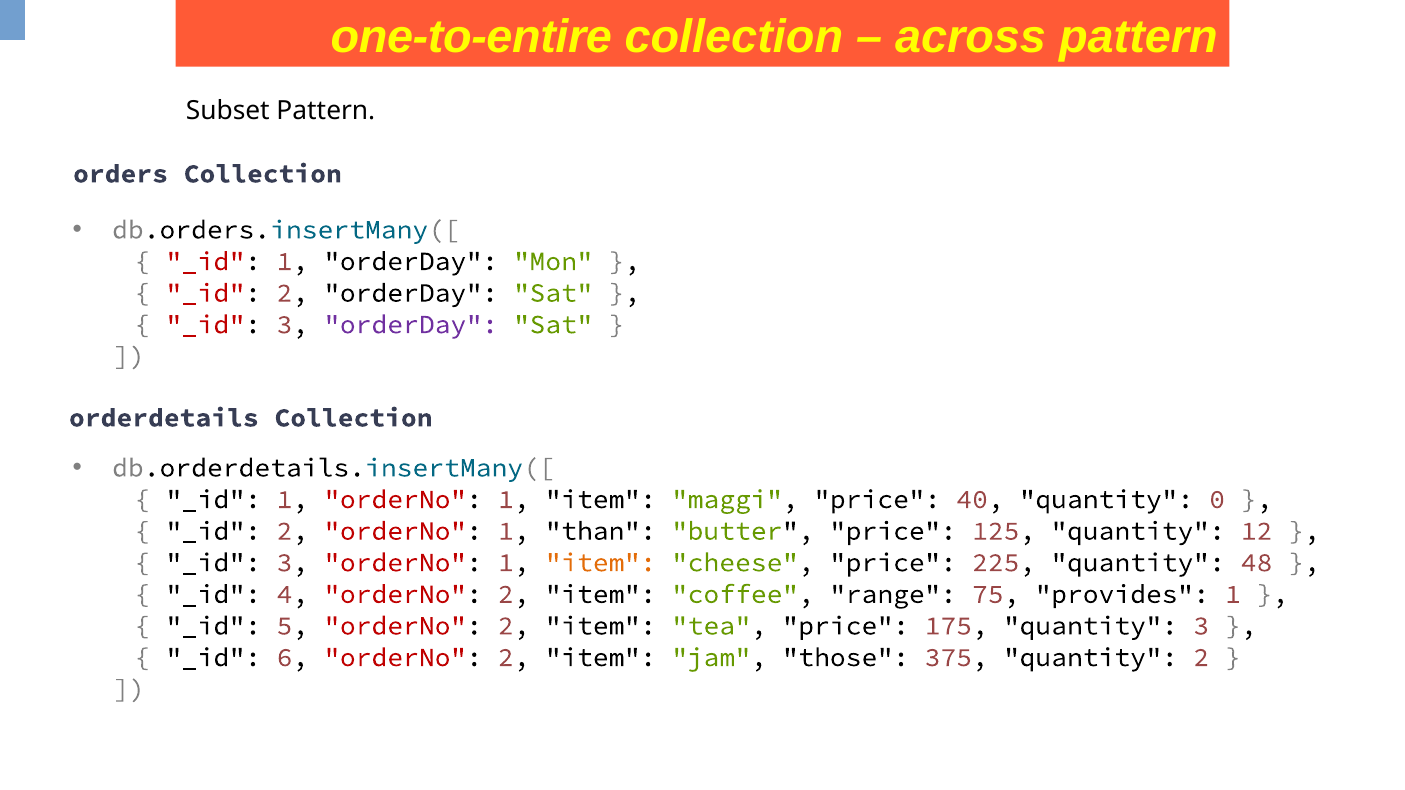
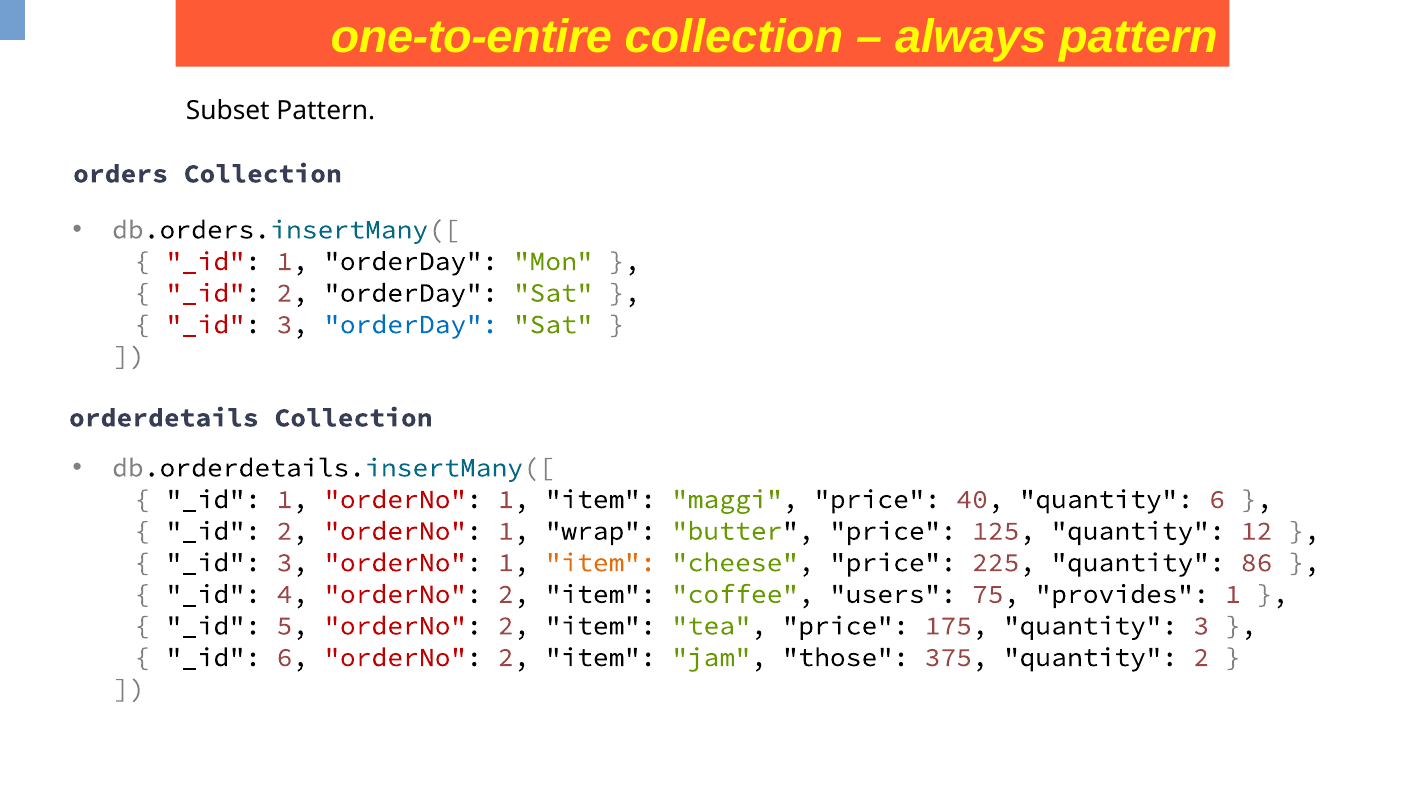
across: across -> always (971, 37)
orderDay colour: purple -> blue (411, 325)
quantity 0: 0 -> 6 (1217, 500)
than: than -> wrap (601, 531)
48: 48 -> 86 (1257, 563)
range: range -> users (893, 594)
